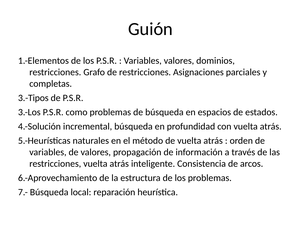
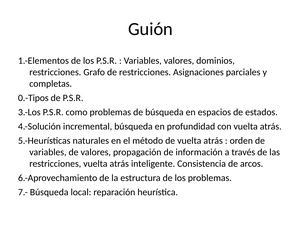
3.-Tipos: 3.-Tipos -> 0.-Tipos (33, 98)
